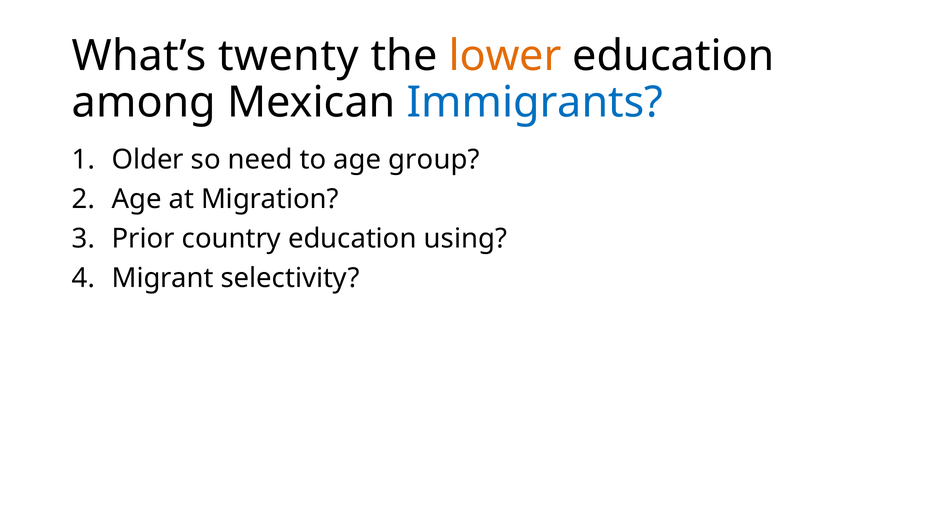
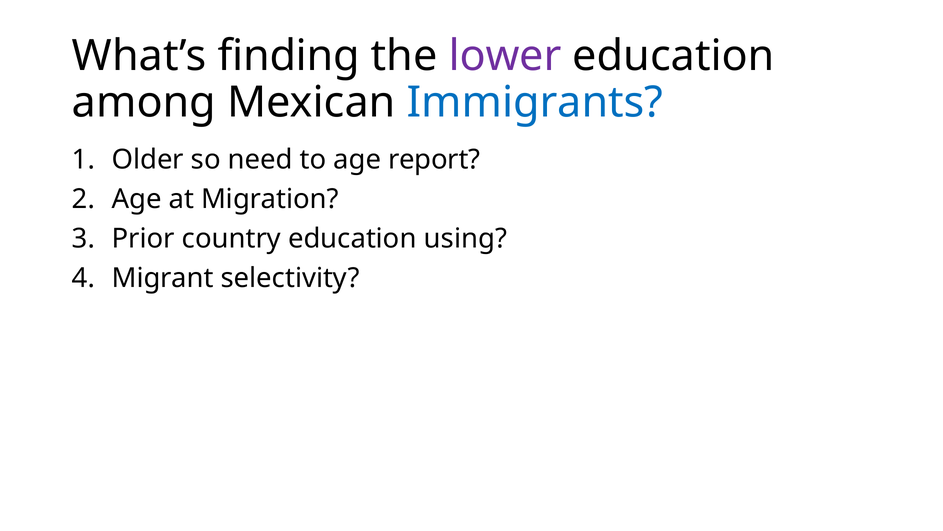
twenty: twenty -> finding (289, 56)
lower colour: orange -> purple (505, 56)
group: group -> report (434, 159)
